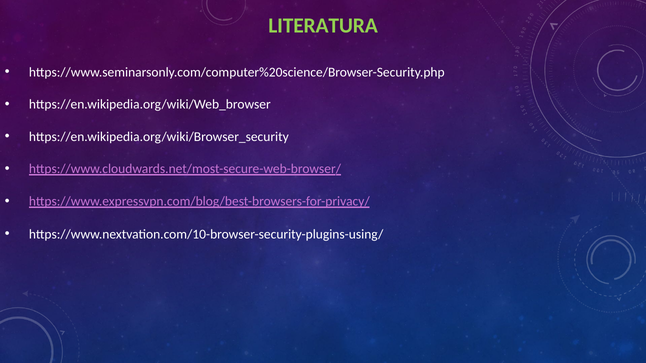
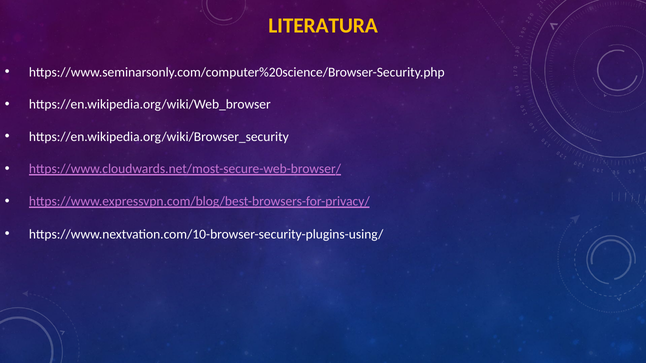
LITERATURA colour: light green -> yellow (323, 26)
